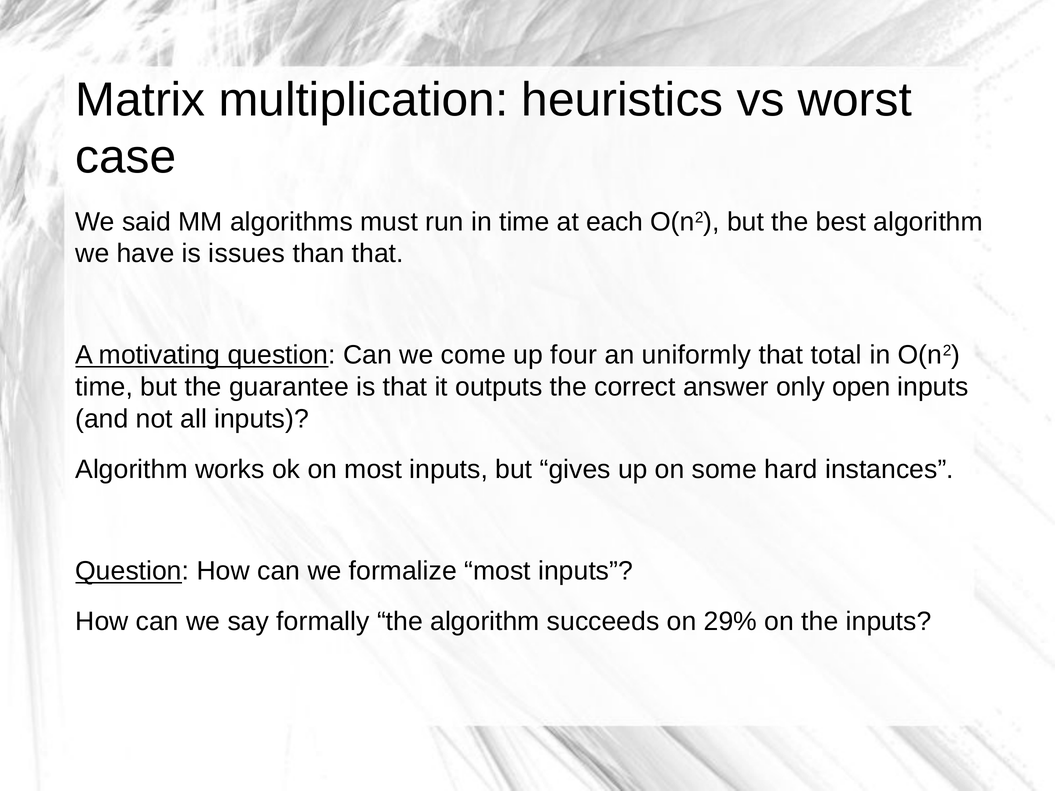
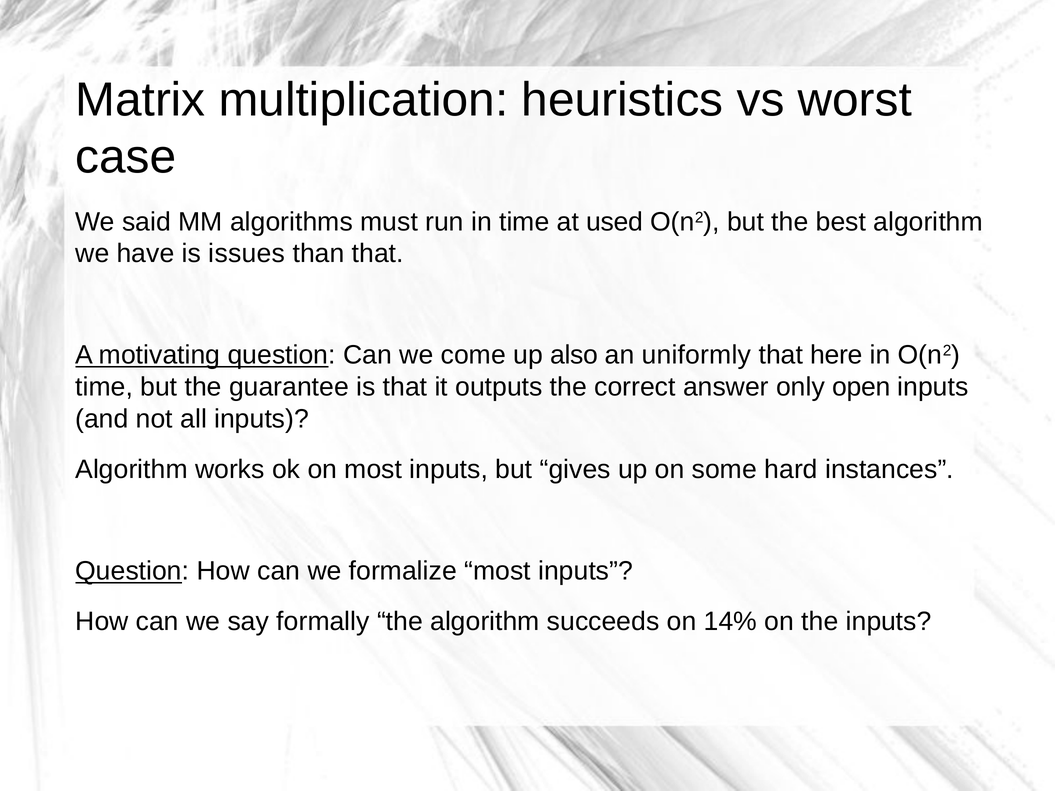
each: each -> used (615, 222)
four: four -> also (574, 355)
total: total -> here (837, 355)
29%: 29% -> 14% (730, 622)
